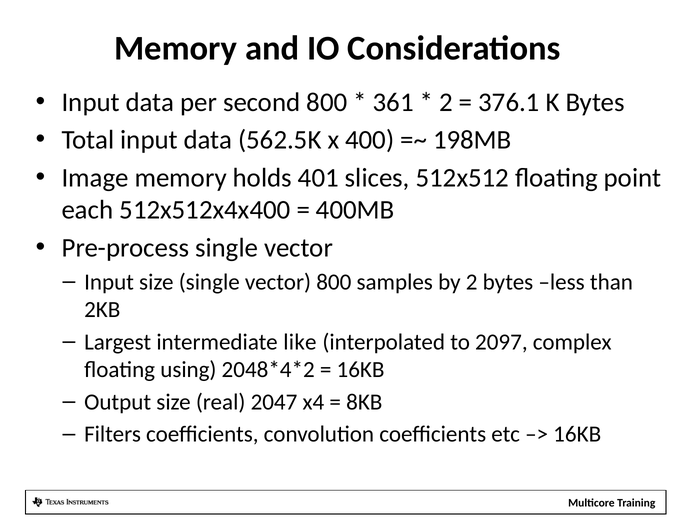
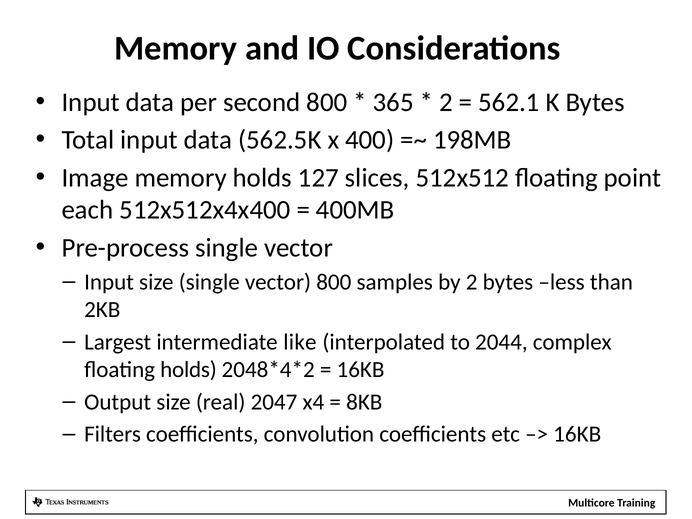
361: 361 -> 365 (393, 102)
376.1: 376.1 -> 562.1 (509, 102)
401: 401 -> 127 (318, 178)
2097: 2097 -> 2044 (501, 342)
floating using: using -> holds (189, 370)
